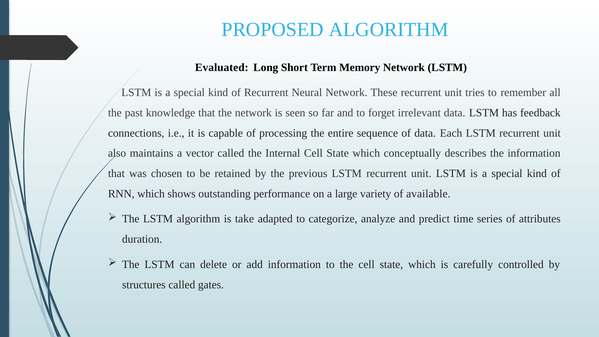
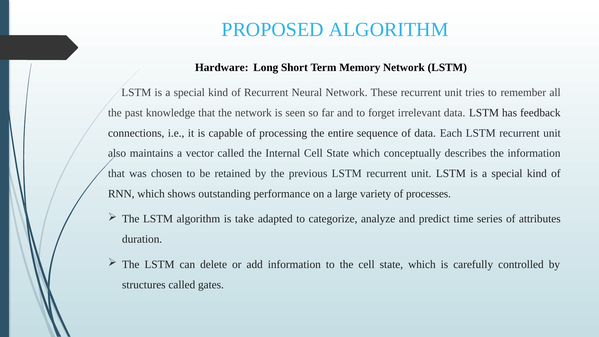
Evaluated: Evaluated -> Hardware (222, 67)
available: available -> processes (428, 194)
